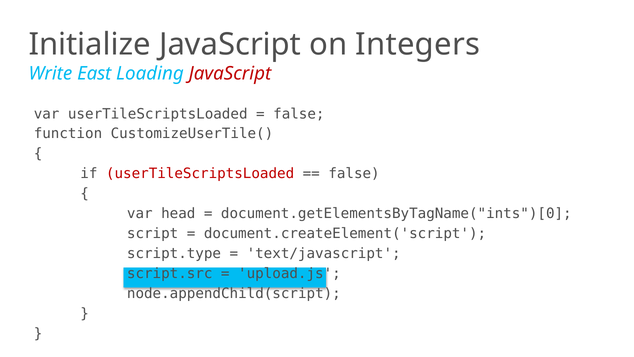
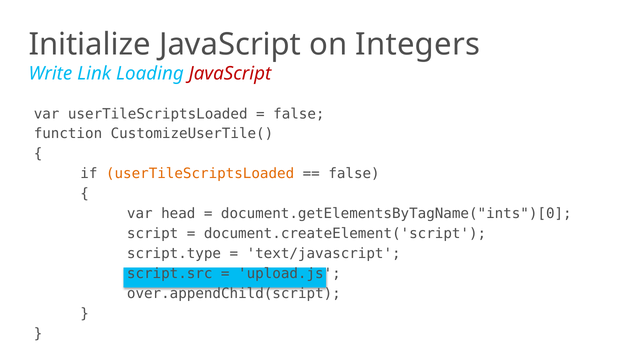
East: East -> Link (94, 74)
userTileScriptsLoaded colour: red -> orange (200, 173)
node.appendChild(script: node.appendChild(script -> over.appendChild(script (234, 293)
